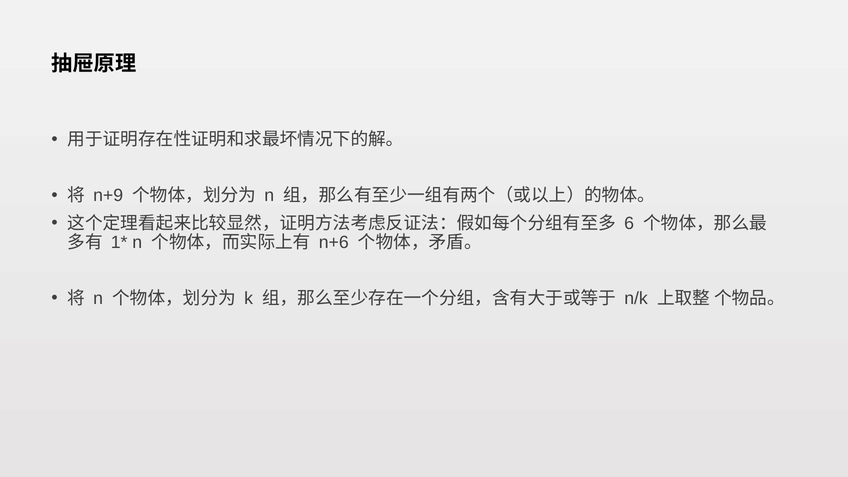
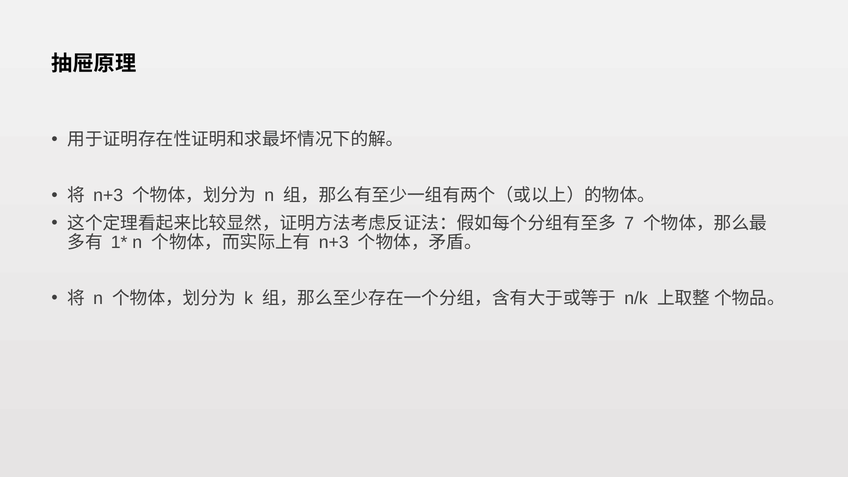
n+9: n+9 -> n+3 (108, 195)
6: 6 -> 7 (629, 223)
n+6: n+6 -> n+3 (334, 242)
